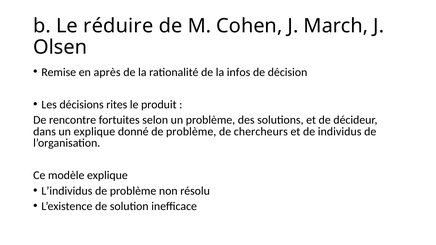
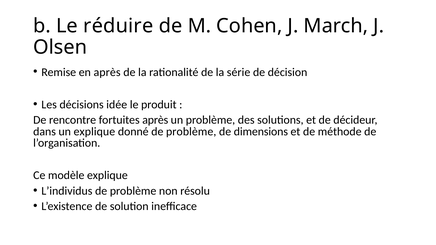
infos: infos -> série (239, 72)
rites: rites -> idée (117, 105)
fortuites selon: selon -> après (155, 120)
chercheurs: chercheurs -> dimensions (261, 132)
individus: individus -> méthode (340, 132)
